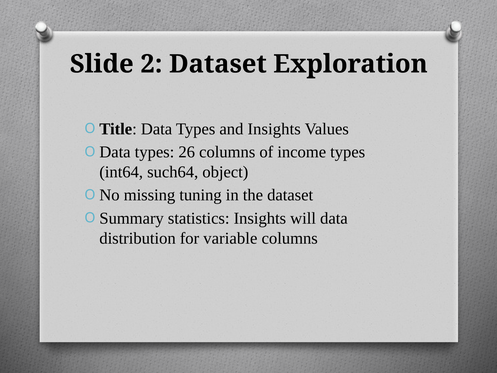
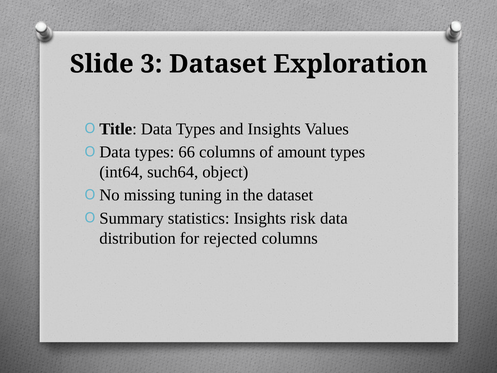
2: 2 -> 3 (151, 64)
26: 26 -> 66 (187, 152)
income: income -> amount (302, 152)
will: will -> risk (303, 218)
variable: variable -> rejected (230, 238)
